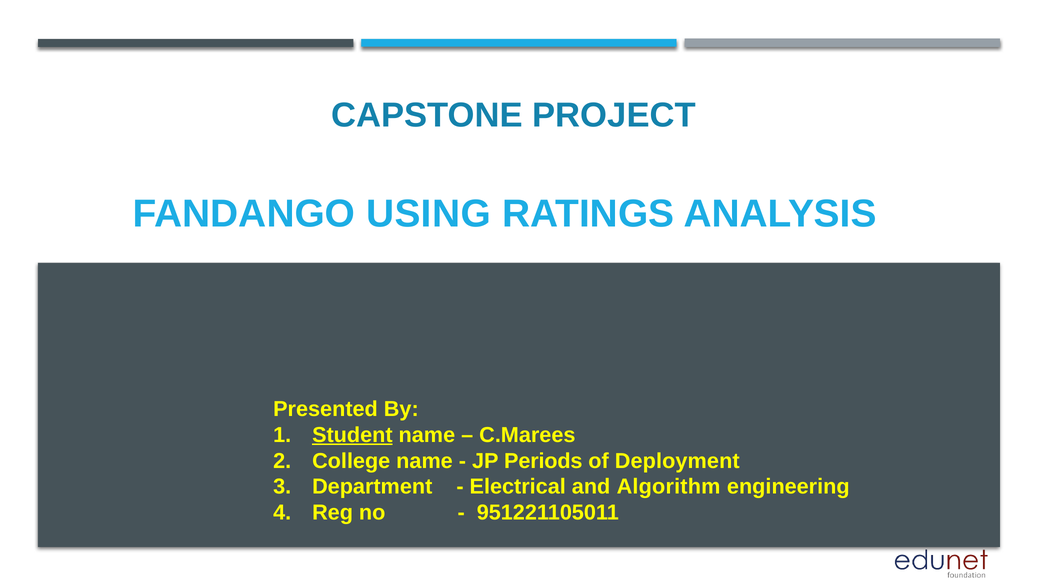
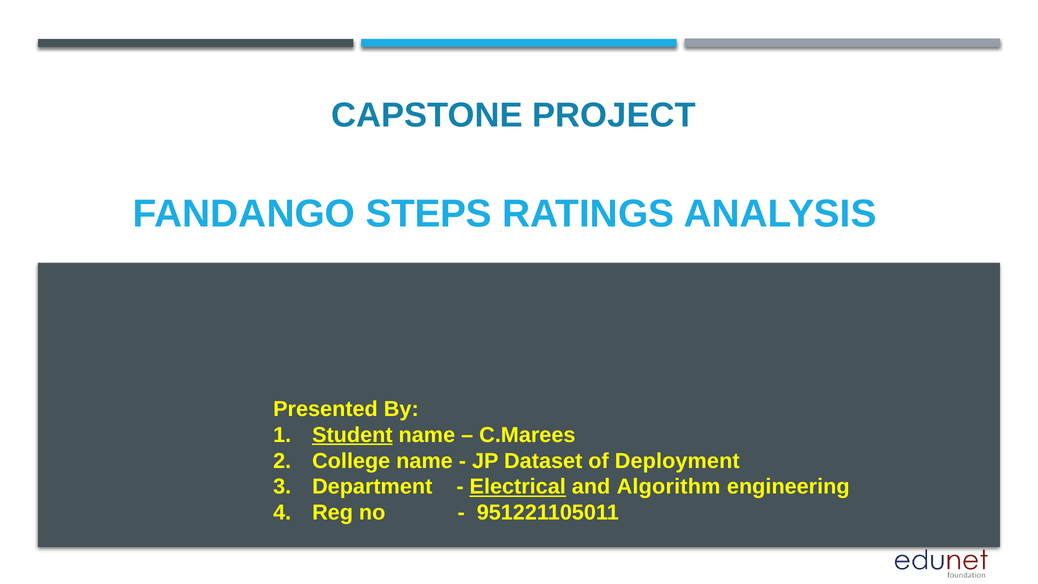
USING: USING -> STEPS (429, 214)
Periods: Periods -> Dataset (543, 461)
Electrical underline: none -> present (518, 487)
